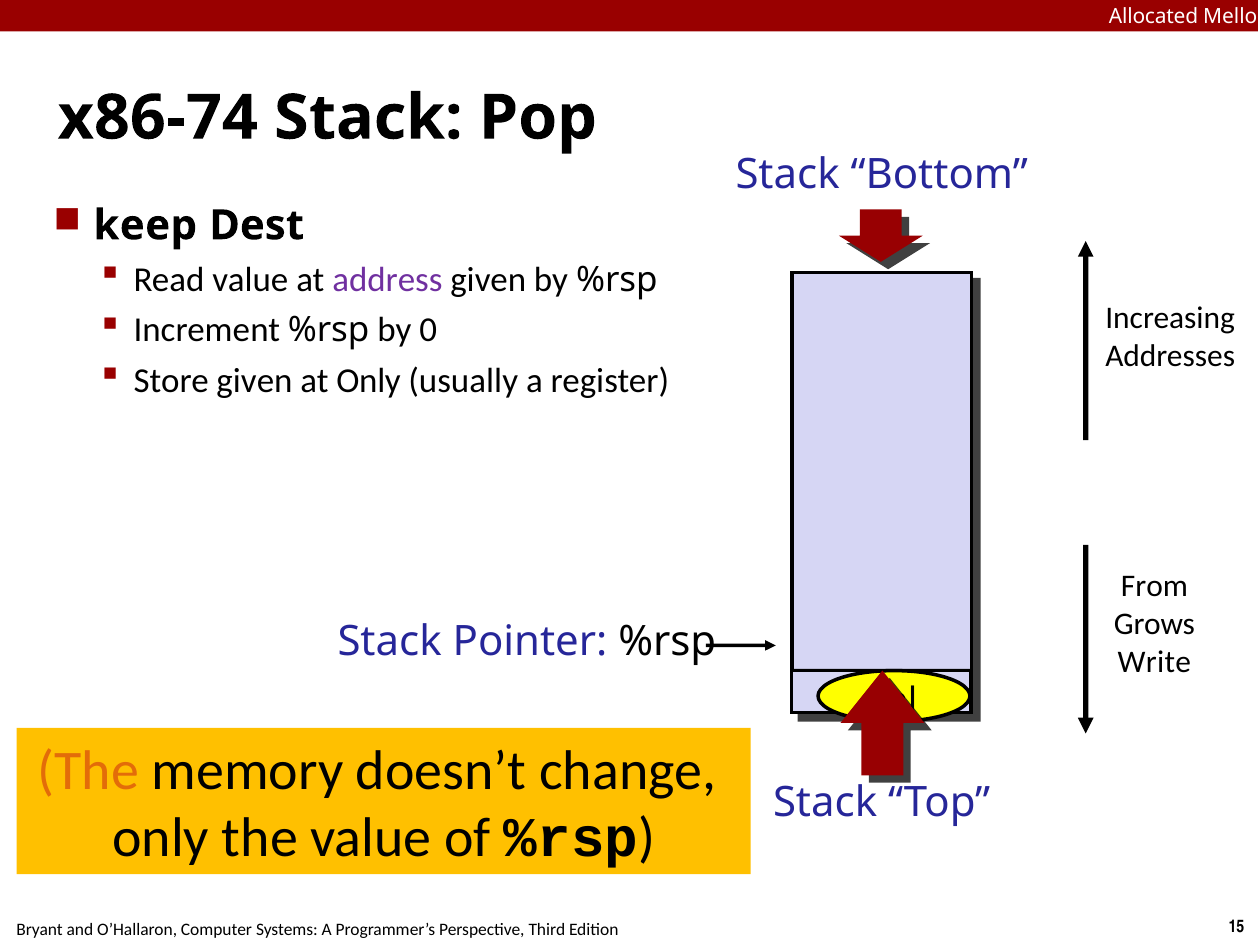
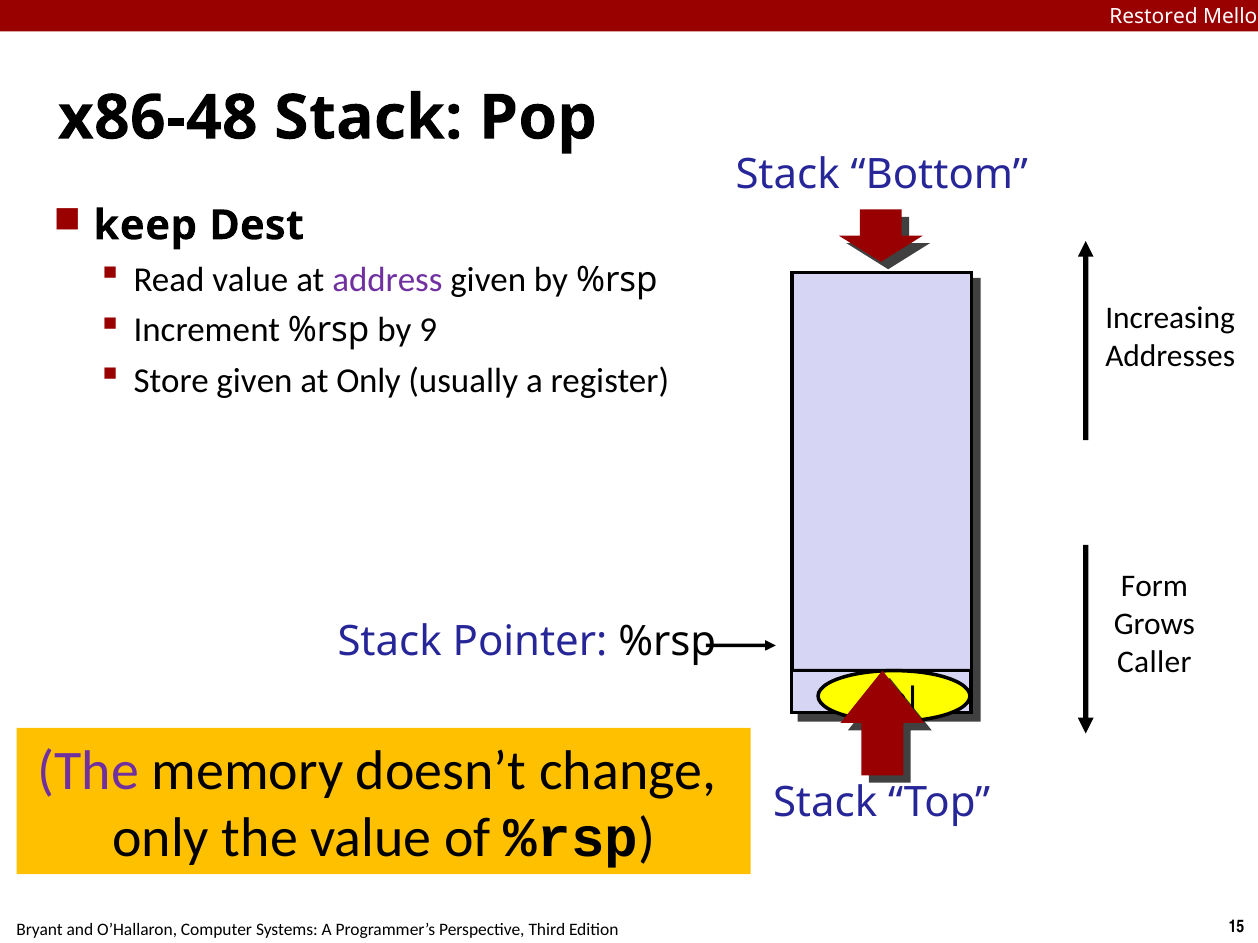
Allocated: Allocated -> Restored (1153, 17)
x86-74: x86-74 -> x86-48 (158, 118)
0: 0 -> 9 (428, 331)
From: From -> Form (1154, 587)
Write: Write -> Caller (1154, 662)
The colour: orange -> purple (88, 772)
